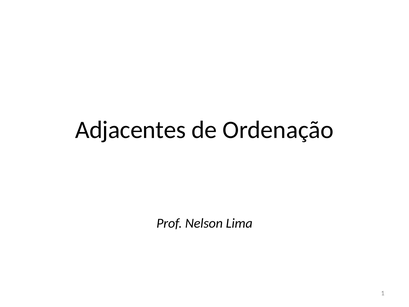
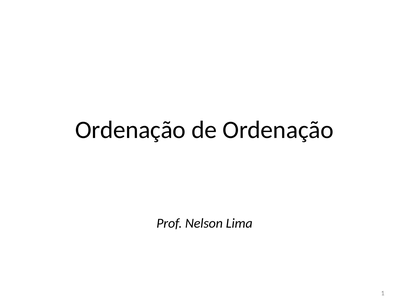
Adjacentes: Adjacentes -> Ordenação (130, 130)
